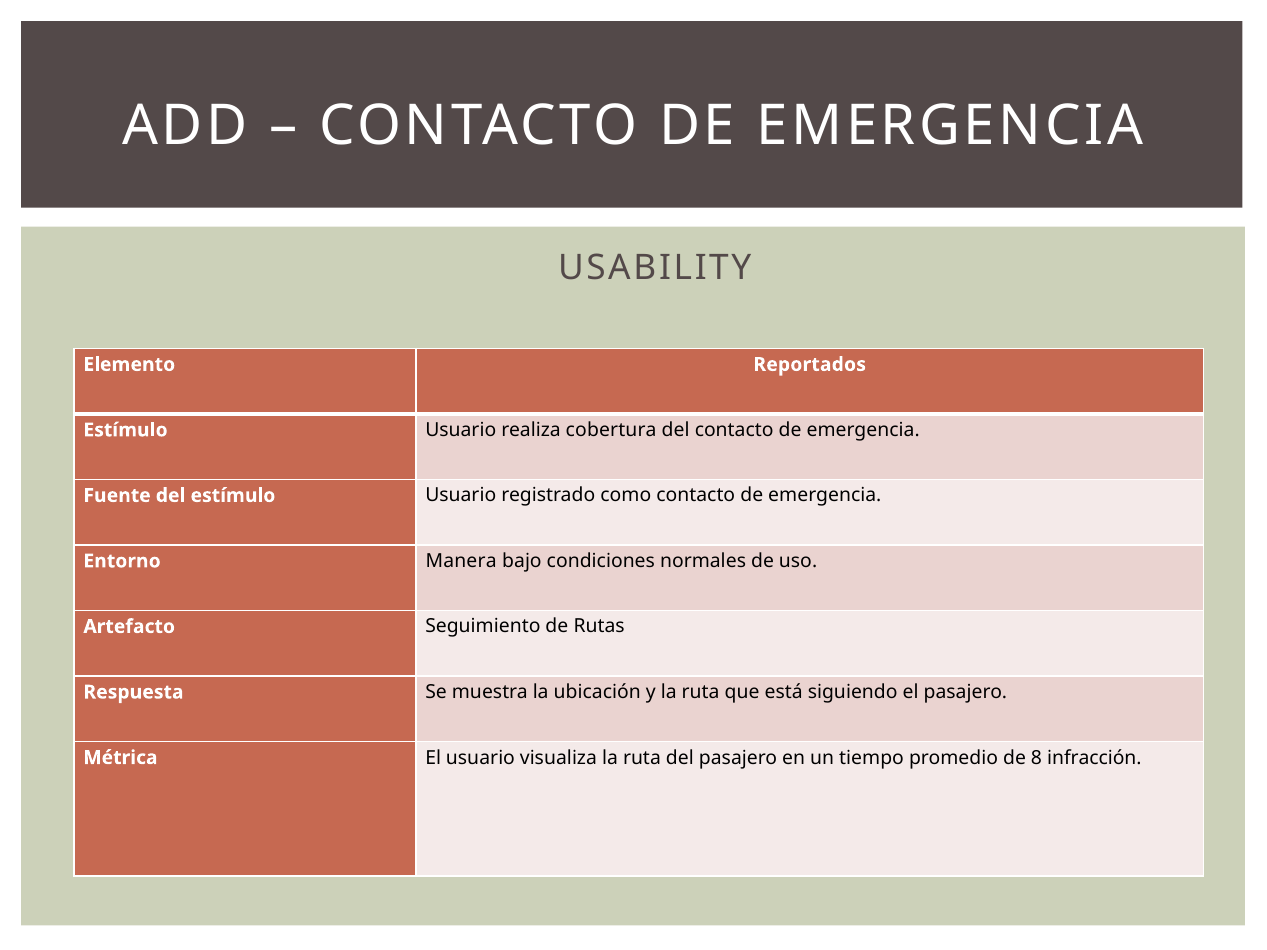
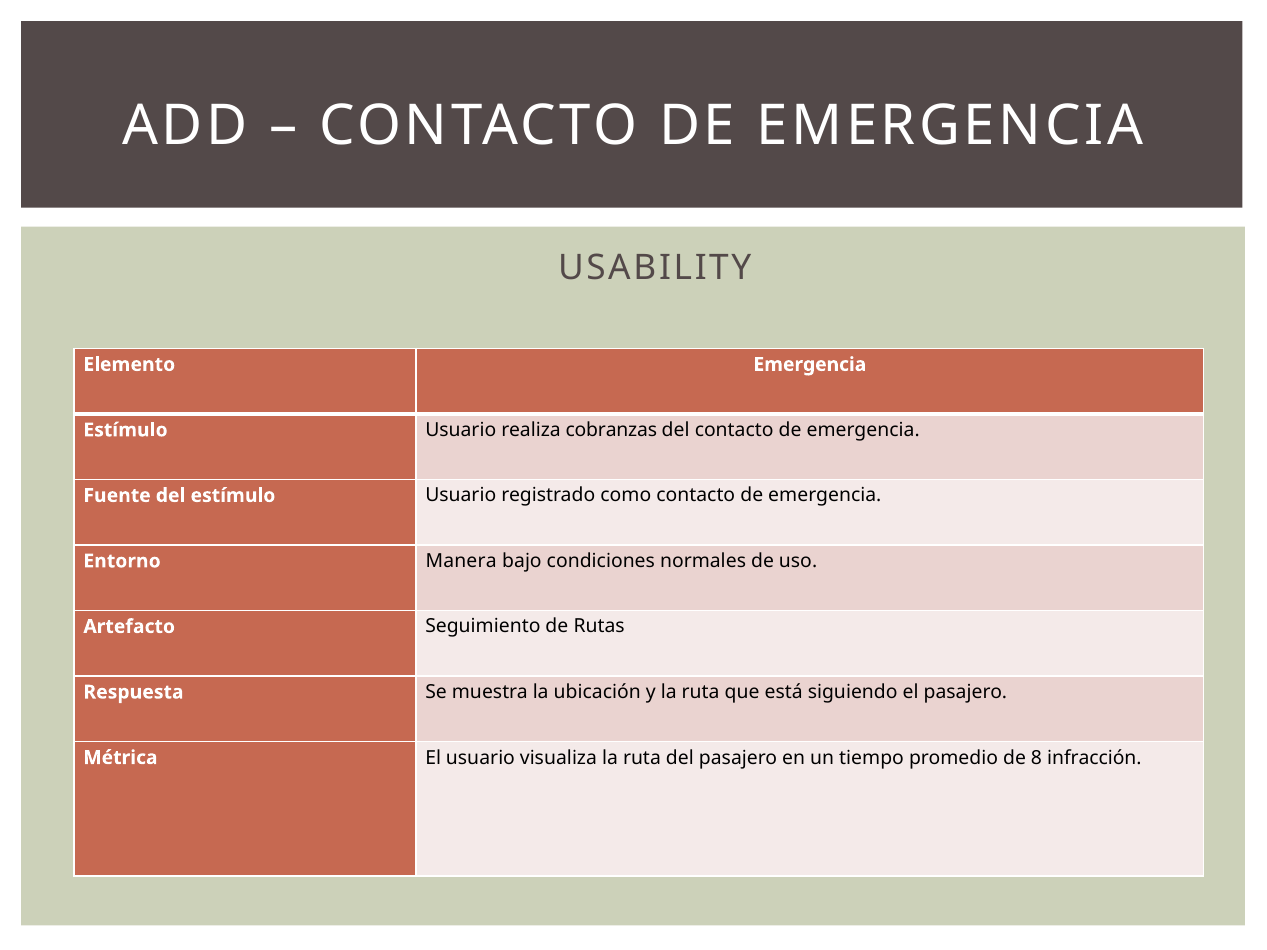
Elemento Reportados: Reportados -> Emergencia (810, 365)
cobertura: cobertura -> cobranzas (611, 430)
